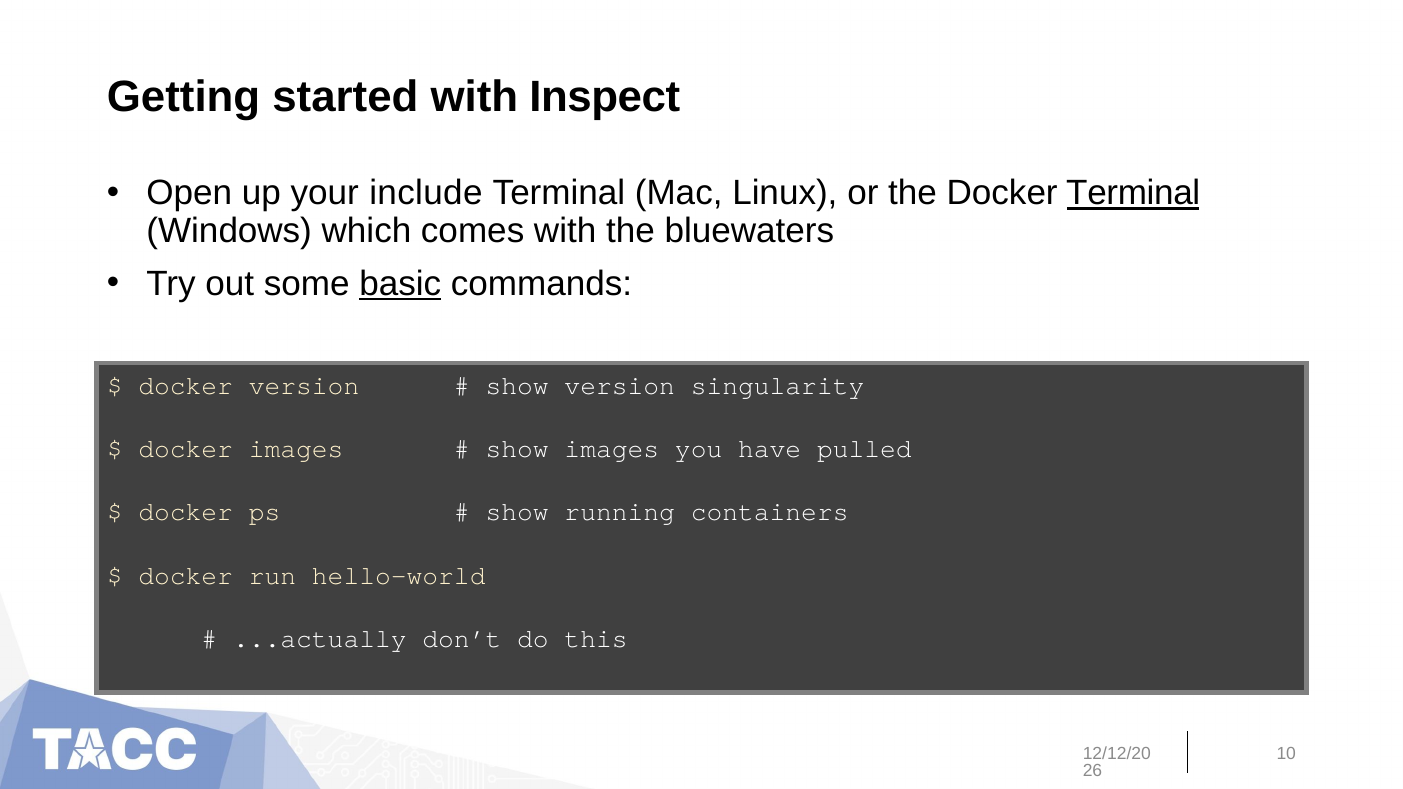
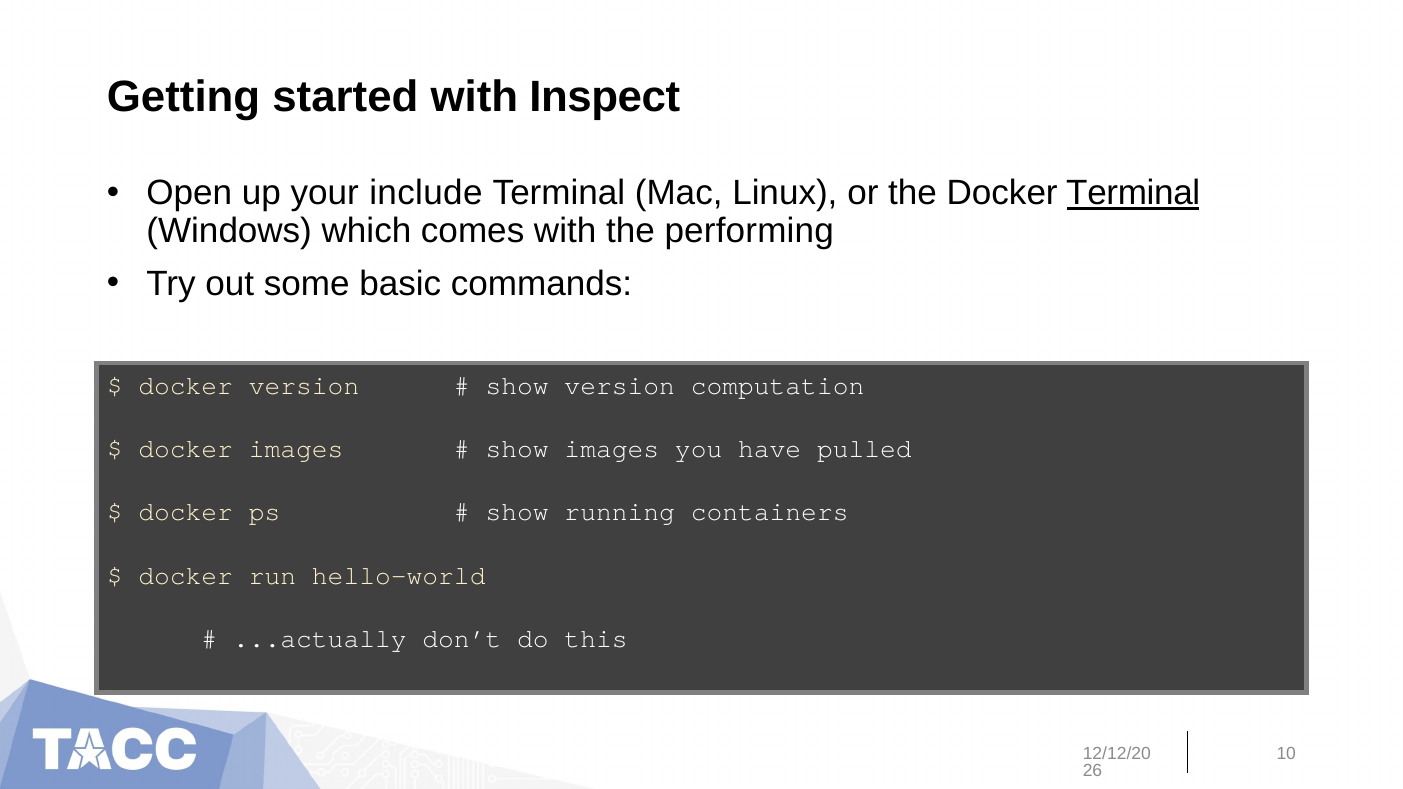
bluewaters: bluewaters -> performing (749, 231)
basic underline: present -> none (400, 284)
singularity: singularity -> computation (778, 386)
